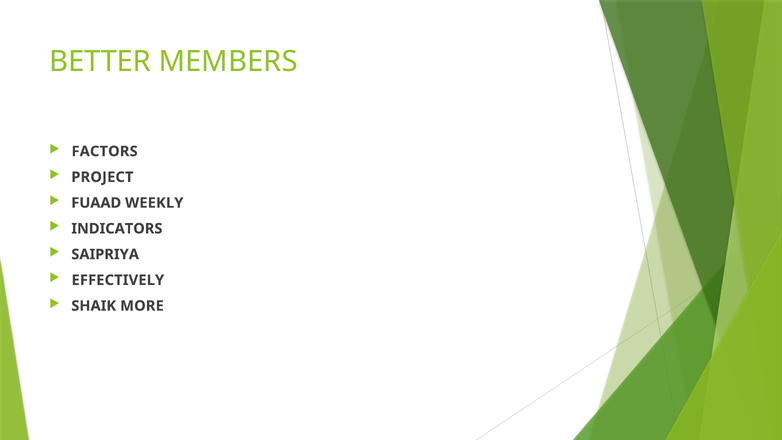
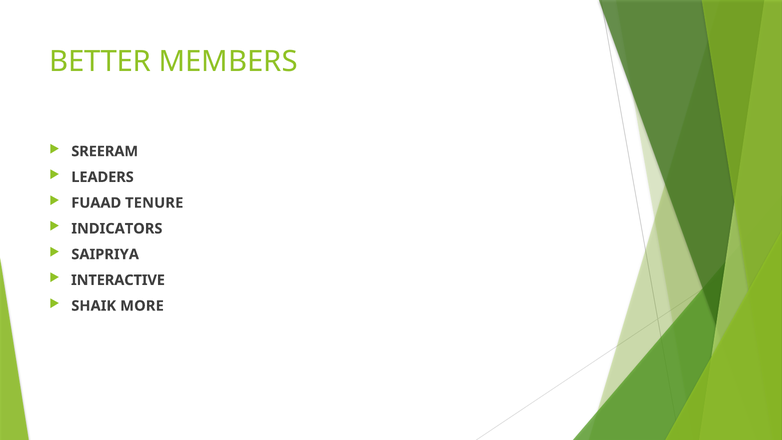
FACTORS: FACTORS -> SREERAM (105, 151)
PROJECT: PROJECT -> LEADERS (103, 177)
WEEKLY: WEEKLY -> TENURE (154, 203)
EFFECTIVELY: EFFECTIVELY -> INTERACTIVE (118, 280)
